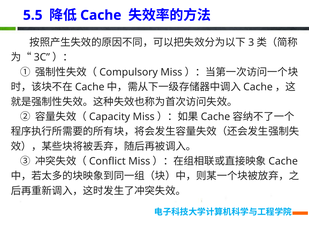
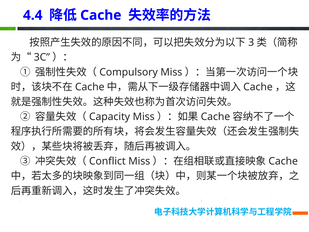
5.5: 5.5 -> 4.4 (33, 15)
